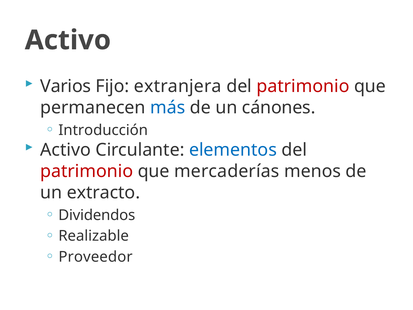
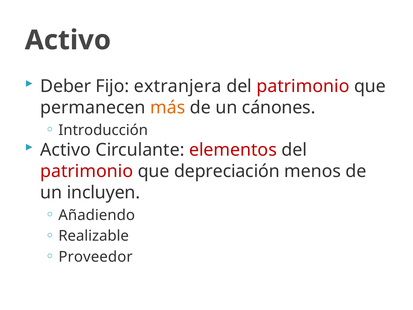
Varios: Varios -> Deber (66, 86)
más colour: blue -> orange (168, 108)
elementos colour: blue -> red (233, 150)
mercaderías: mercaderías -> depreciación (227, 171)
extracto: extracto -> incluyen (104, 193)
Dividendos: Dividendos -> Añadiendo (97, 215)
